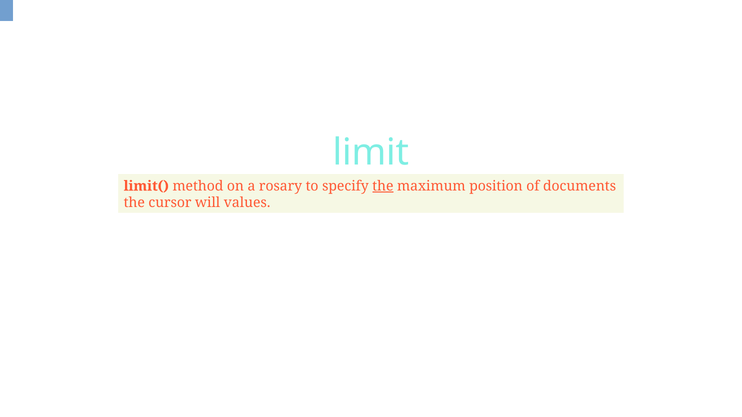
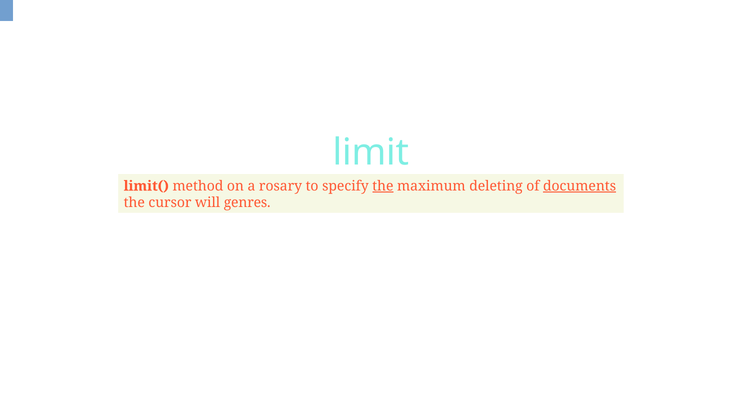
position: position -> deleting (496, 186)
documents underline: none -> present (580, 186)
values: values -> genres (247, 203)
